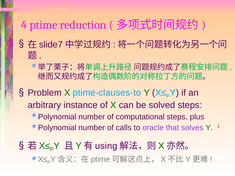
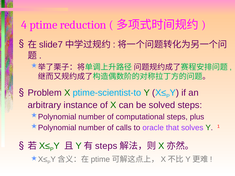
ptime-clauses-to: ptime-clauses-to -> ptime-scientist-to (107, 93)
using: using -> steps (106, 146)
